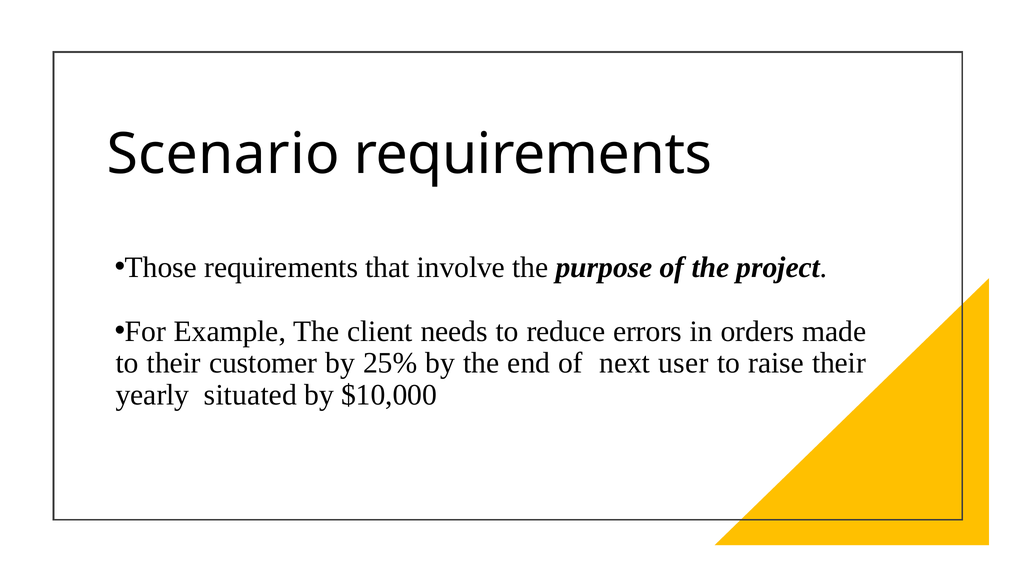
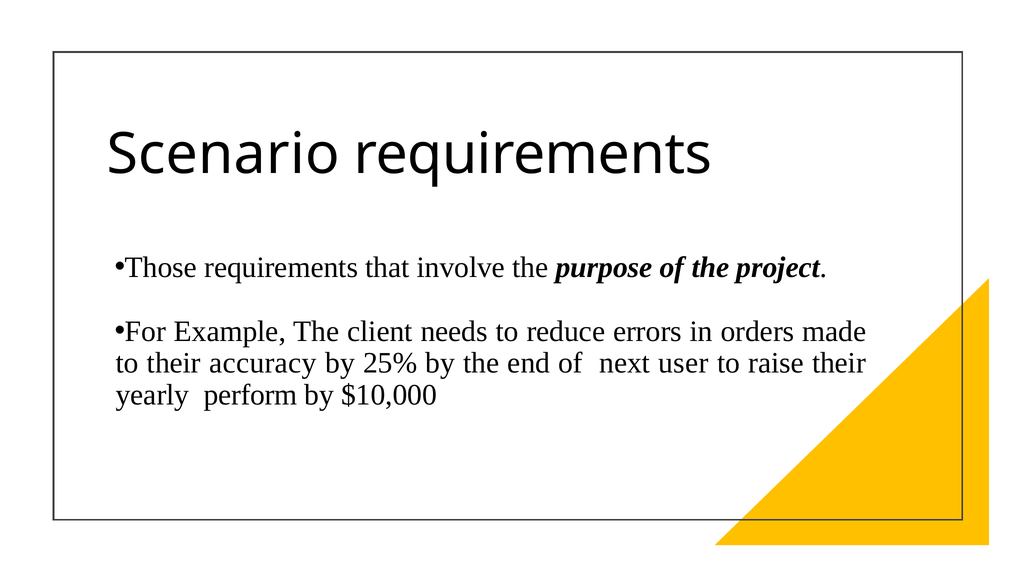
customer: customer -> accuracy (263, 363)
situated: situated -> perform (251, 395)
